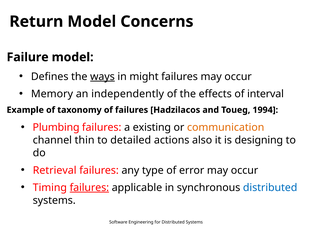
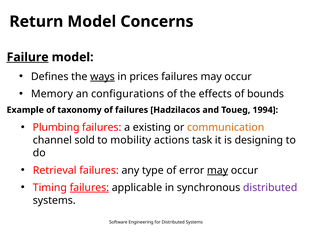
Failure underline: none -> present (28, 57)
might: might -> prices (144, 77)
independently: independently -> configurations (128, 94)
interval: interval -> bounds (266, 94)
thin: thin -> sold (85, 140)
detailed: detailed -> mobility (131, 140)
also: also -> task (202, 140)
may underline: none -> present (218, 170)
distributed colour: blue -> purple (270, 188)
